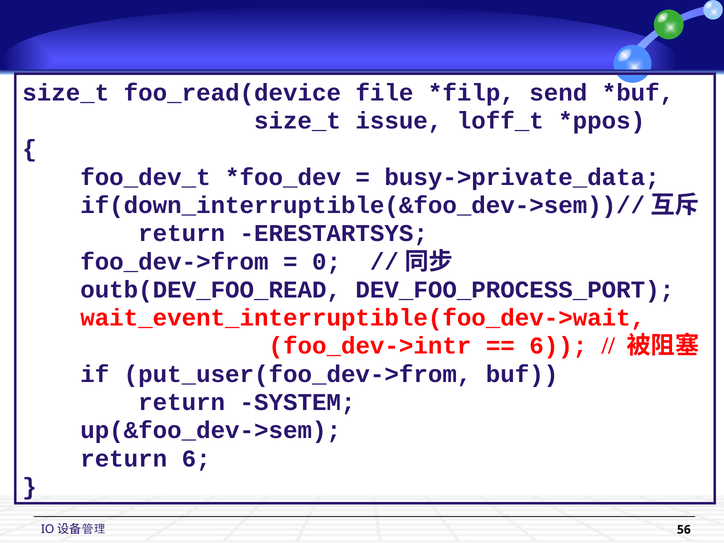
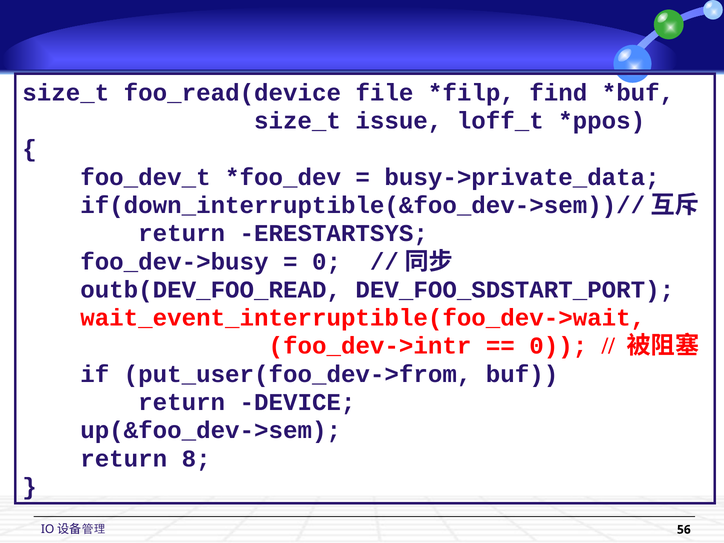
send: send -> find (558, 93)
foo_dev->from: foo_dev->from -> foo_dev->busy (174, 262)
DEV_FOO_PROCESS_PORT: DEV_FOO_PROCESS_PORT -> DEV_FOO_SDSTART_PORT (515, 290)
6: 6 -> 0 (558, 346)
SYSTEM: SYSTEM -> DEVICE (298, 402)
return 6: 6 -> 8 (196, 459)
